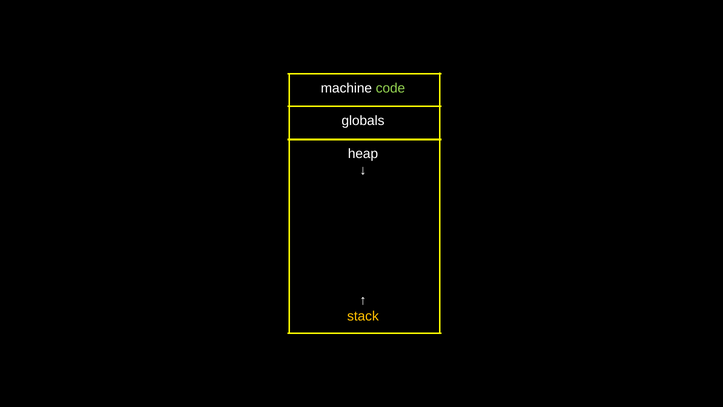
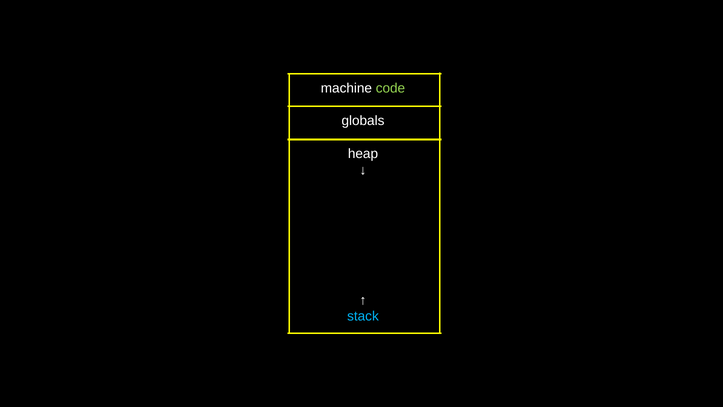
stack colour: yellow -> light blue (363, 316)
